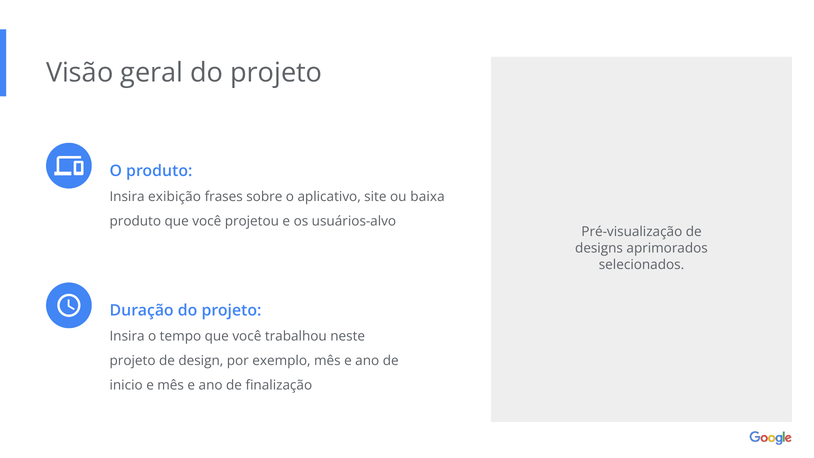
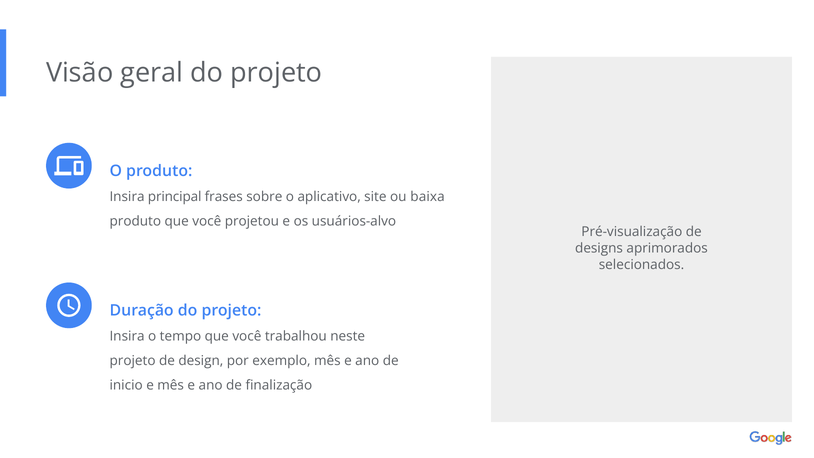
exibição: exibição -> principal (175, 197)
